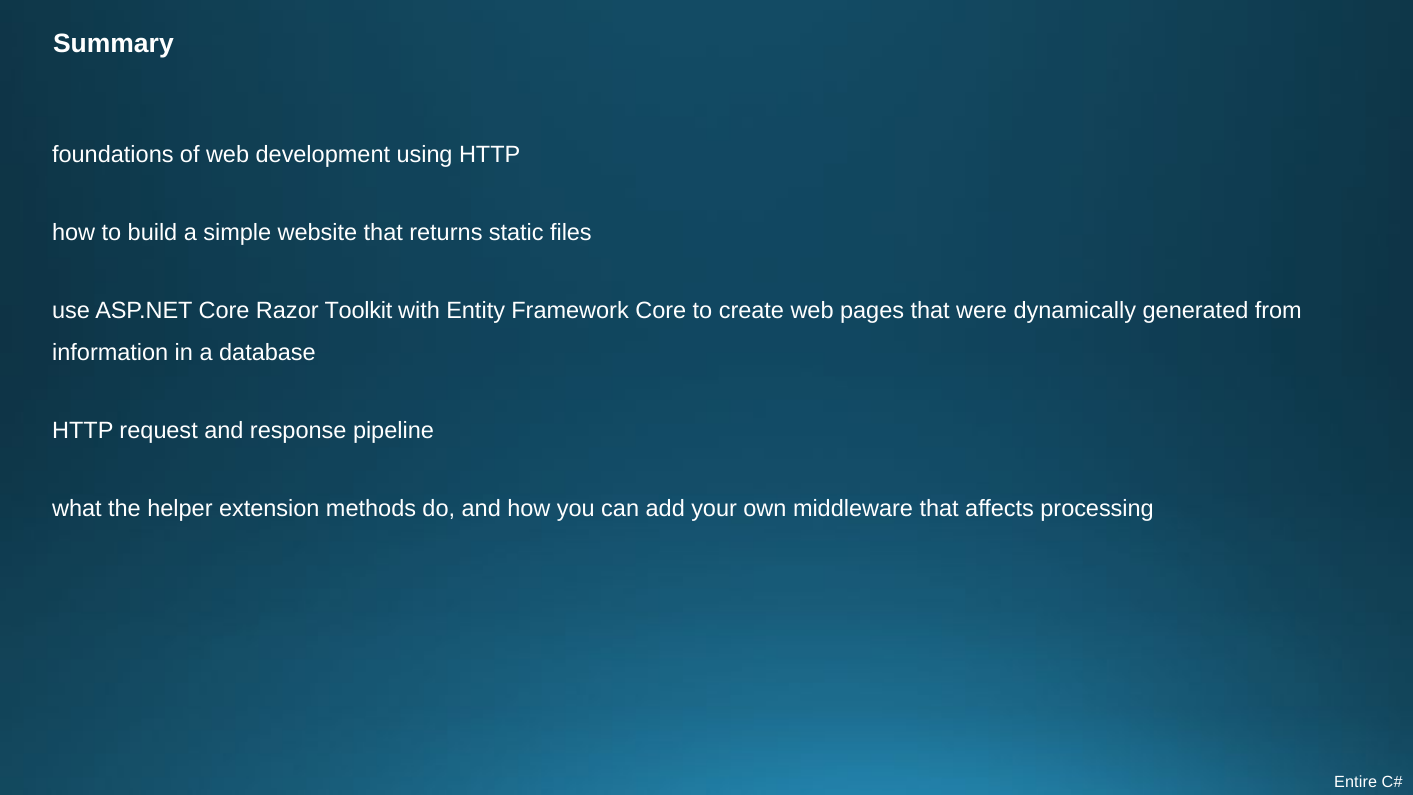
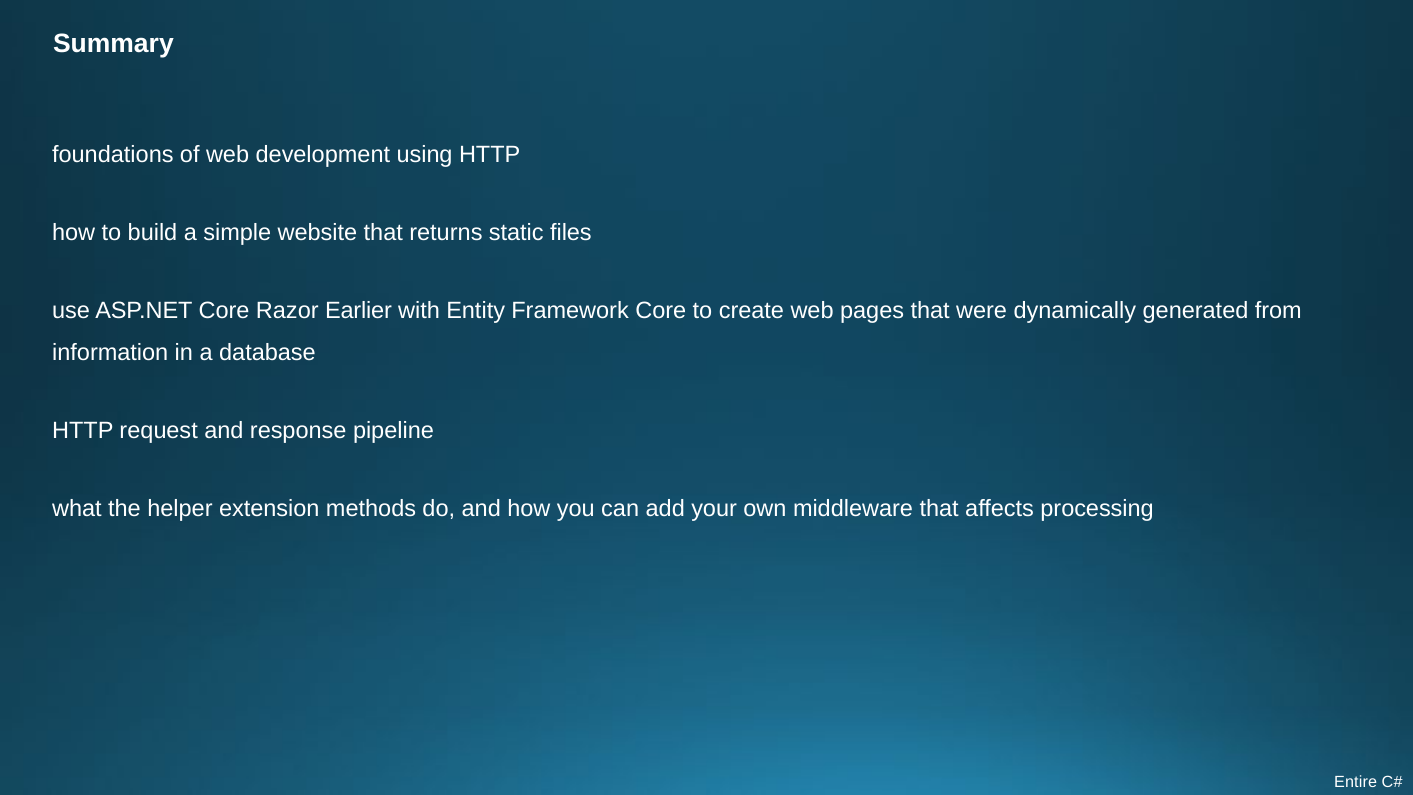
Toolkit: Toolkit -> Earlier (359, 310)
